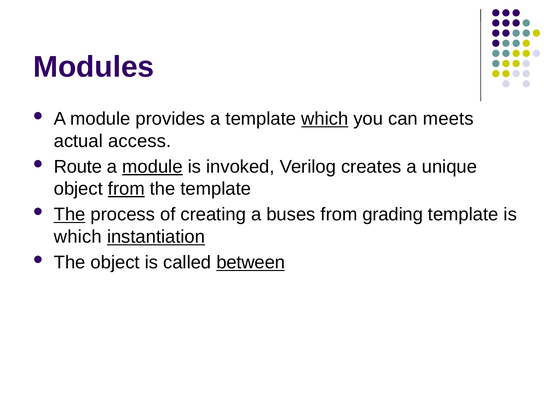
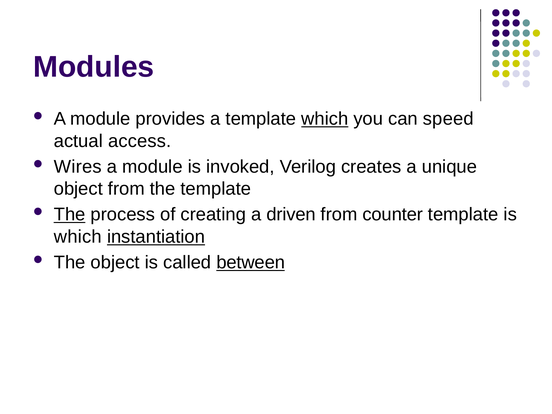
meets: meets -> speed (448, 119)
Route: Route -> Wires (78, 167)
module underline: present -> none (152, 167)
from underline: present -> none (126, 189)
buses: buses -> driven (291, 215)
grading: grading -> counter (393, 215)
